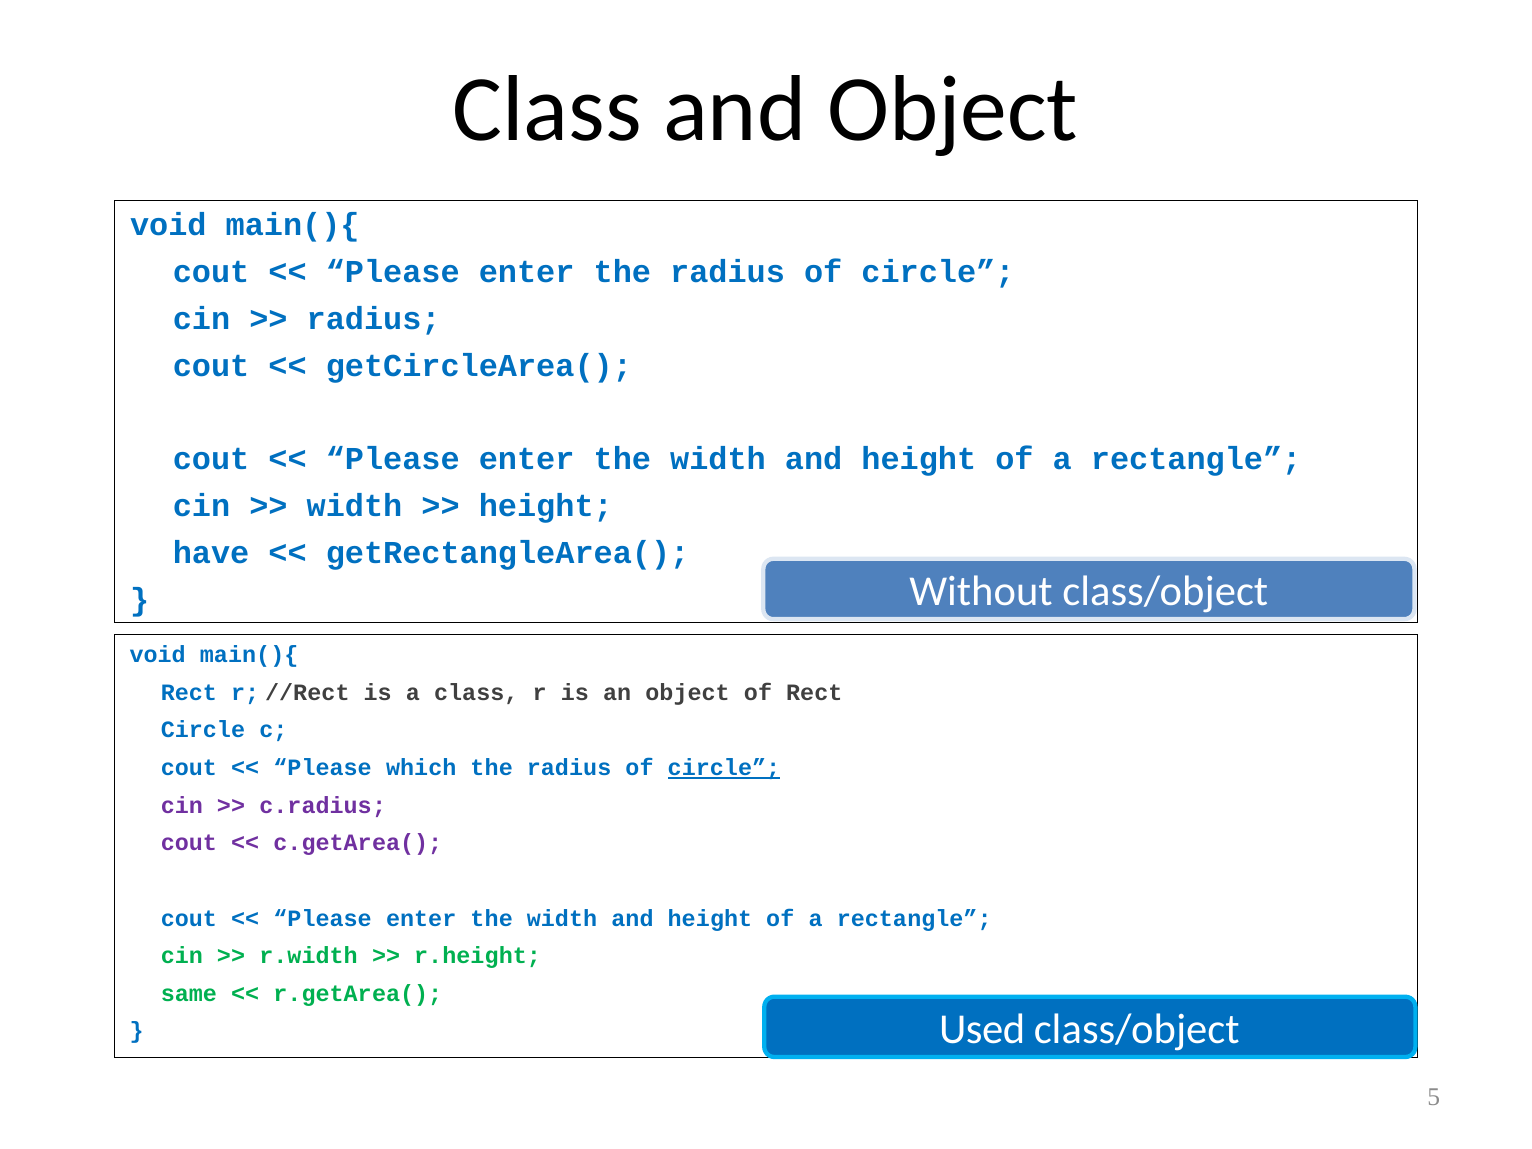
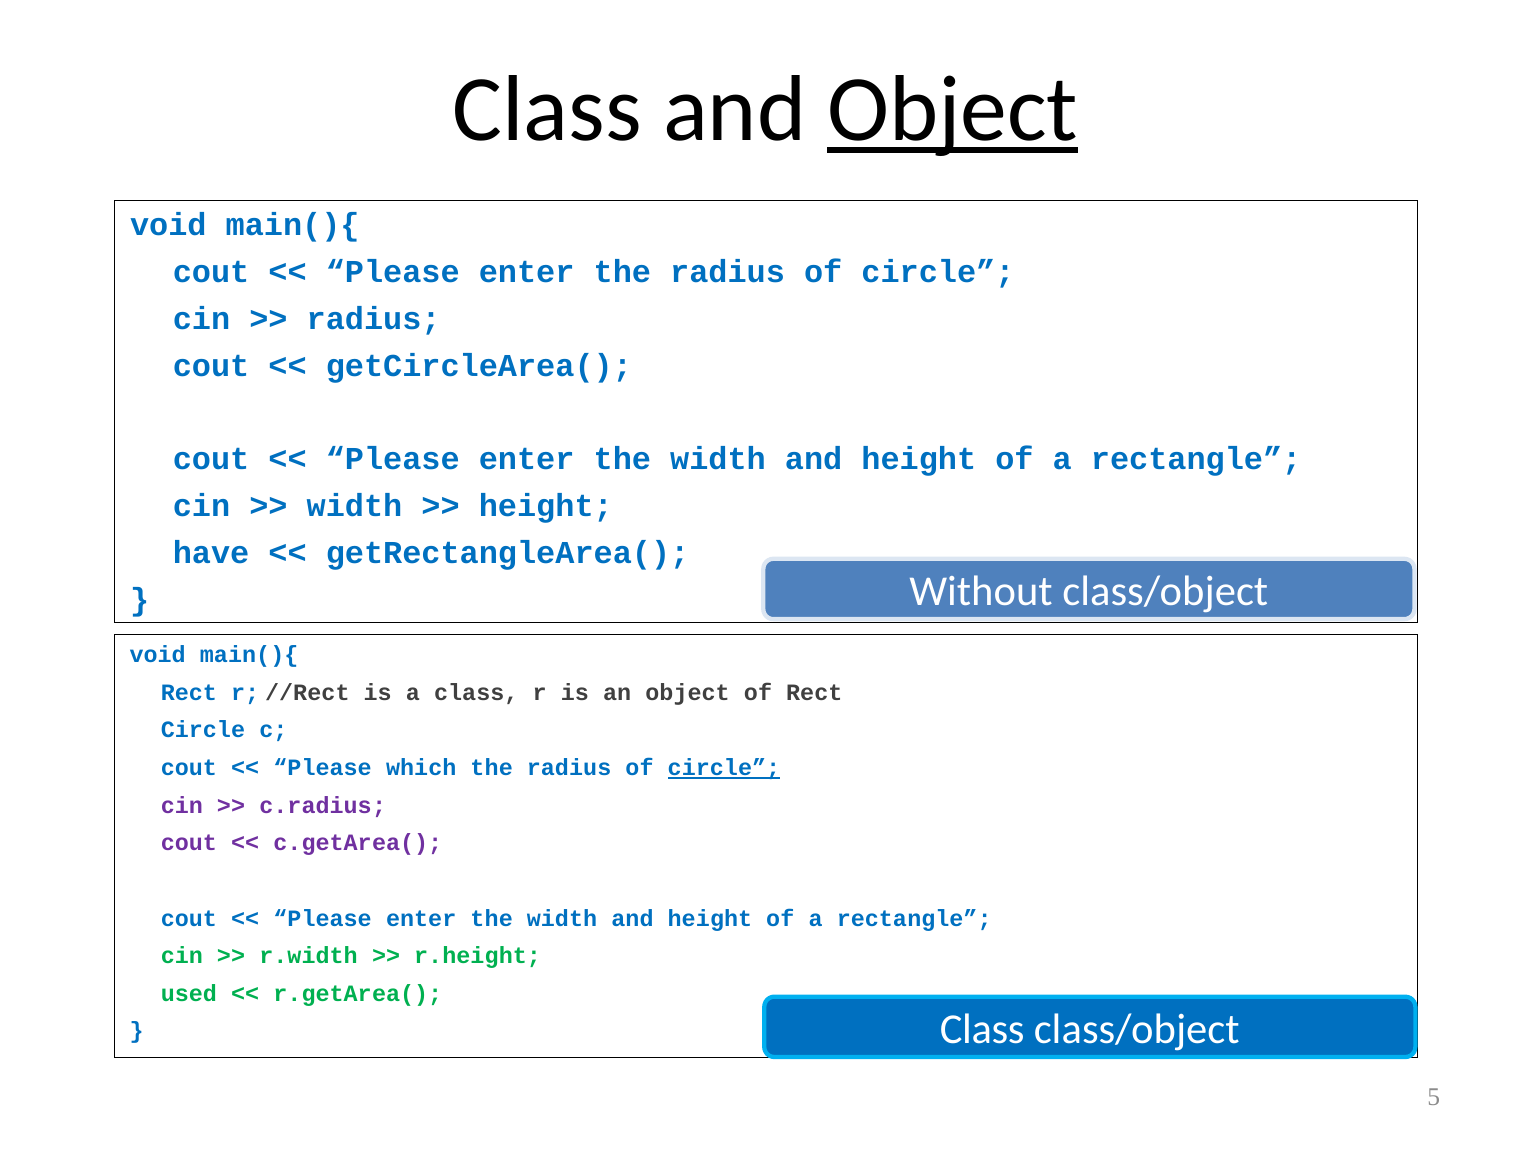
Object underline: none -> present (953, 110)
same: same -> used (189, 994)
Used: Used -> Class (982, 1030)
